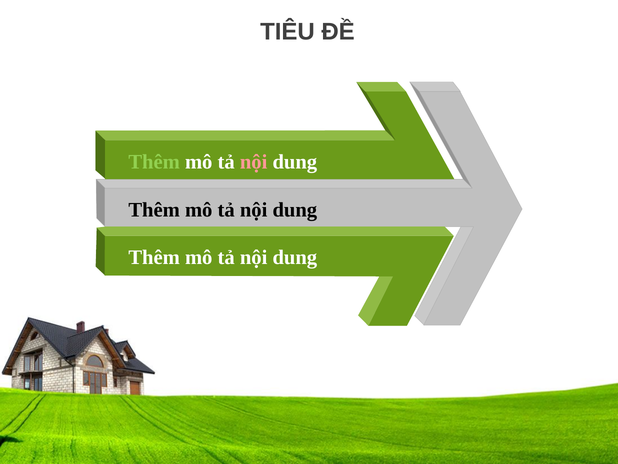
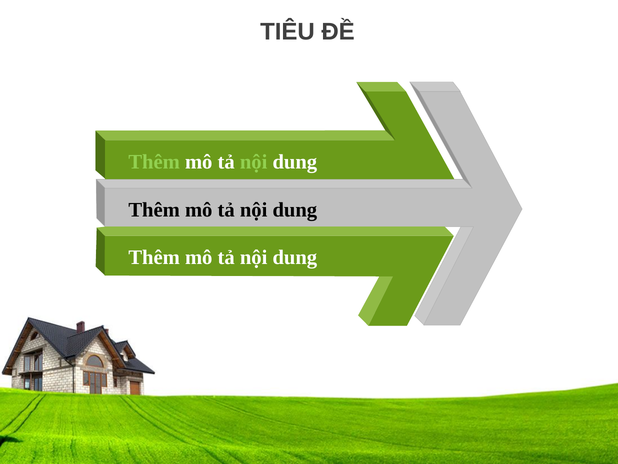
nội colour: pink -> light green (254, 162)
